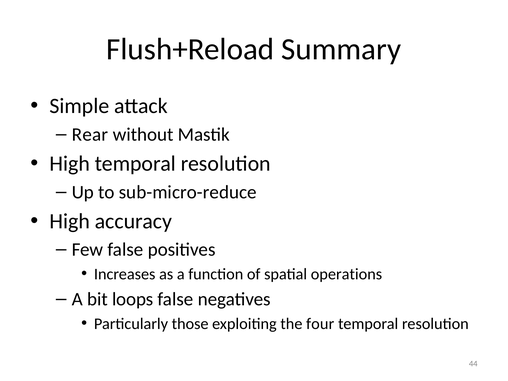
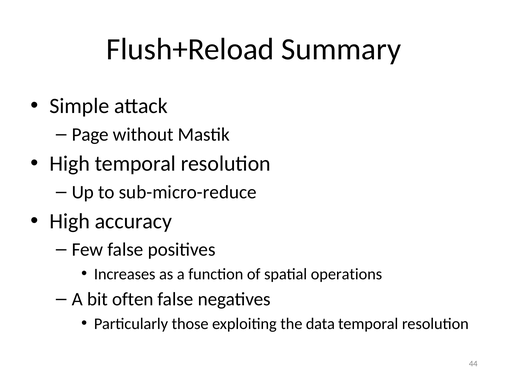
Rear: Rear -> Page (90, 134)
loops: loops -> often (133, 299)
four: four -> data (320, 324)
